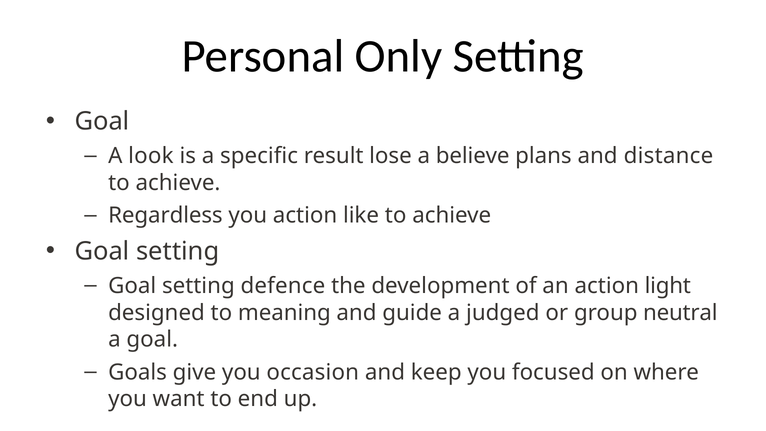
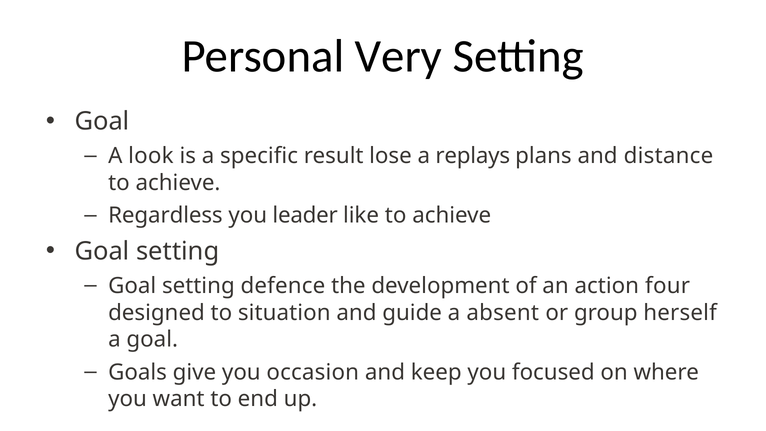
Only: Only -> Very (398, 56)
believe: believe -> replays (473, 156)
you action: action -> leader (305, 216)
light: light -> four (668, 286)
meaning: meaning -> situation (284, 313)
judged: judged -> absent (503, 313)
neutral: neutral -> herself (680, 313)
